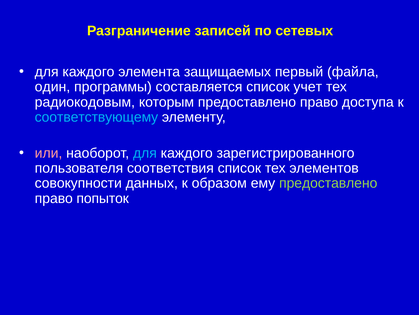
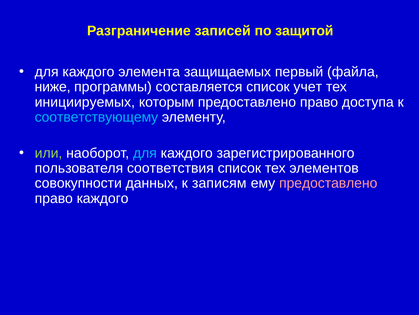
сетевых: сетевых -> защитой (304, 31)
один: один -> ниже (53, 87)
радиокодовым: радиокодовым -> инициируемых (85, 102)
или colour: pink -> light green (49, 153)
образом: образом -> записям (219, 183)
предоставлено colour: light green -> pink (328, 183)
право попыток: попыток -> каждого (103, 198)
